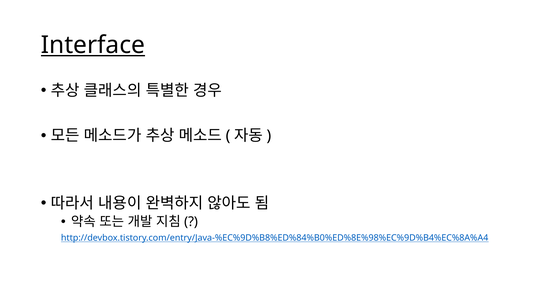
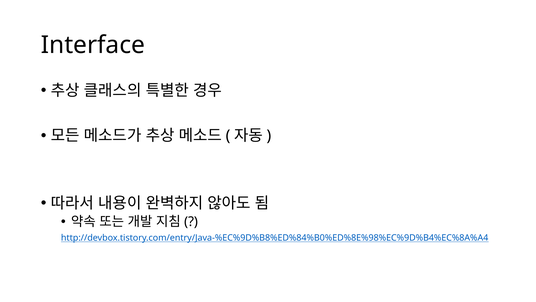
Interface underline: present -> none (93, 45)
